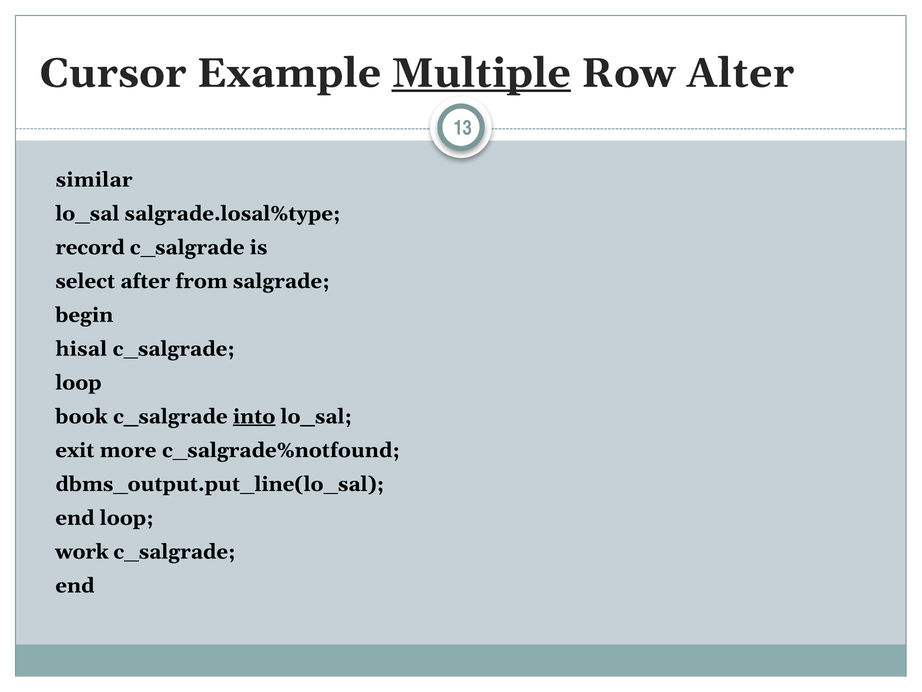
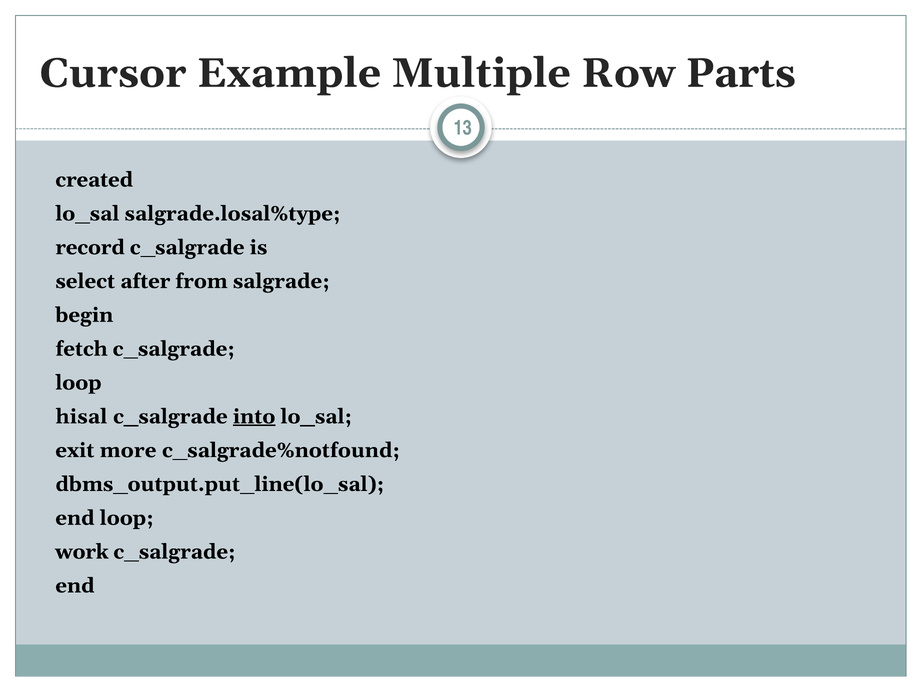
Multiple underline: present -> none (481, 73)
Alter: Alter -> Parts (741, 73)
similar: similar -> created (94, 180)
hisal: hisal -> fetch (81, 349)
book: book -> hisal (81, 416)
